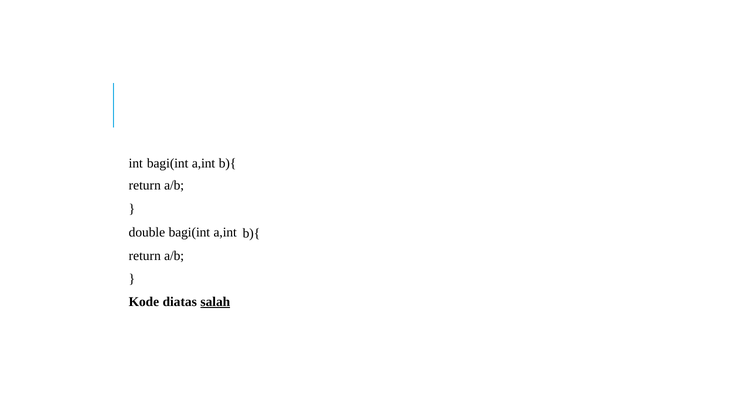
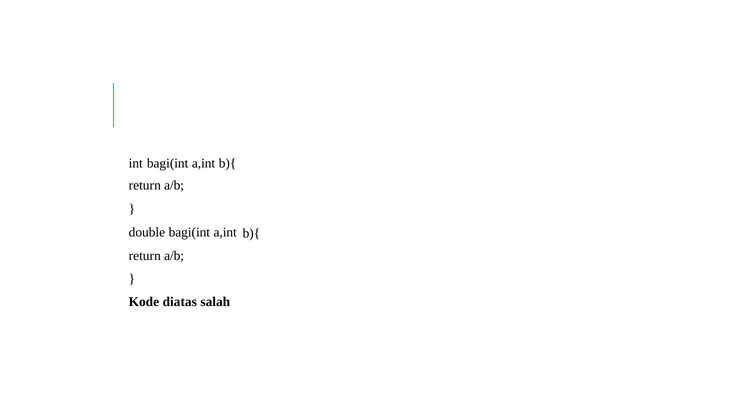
salah underline: present -> none (215, 302)
